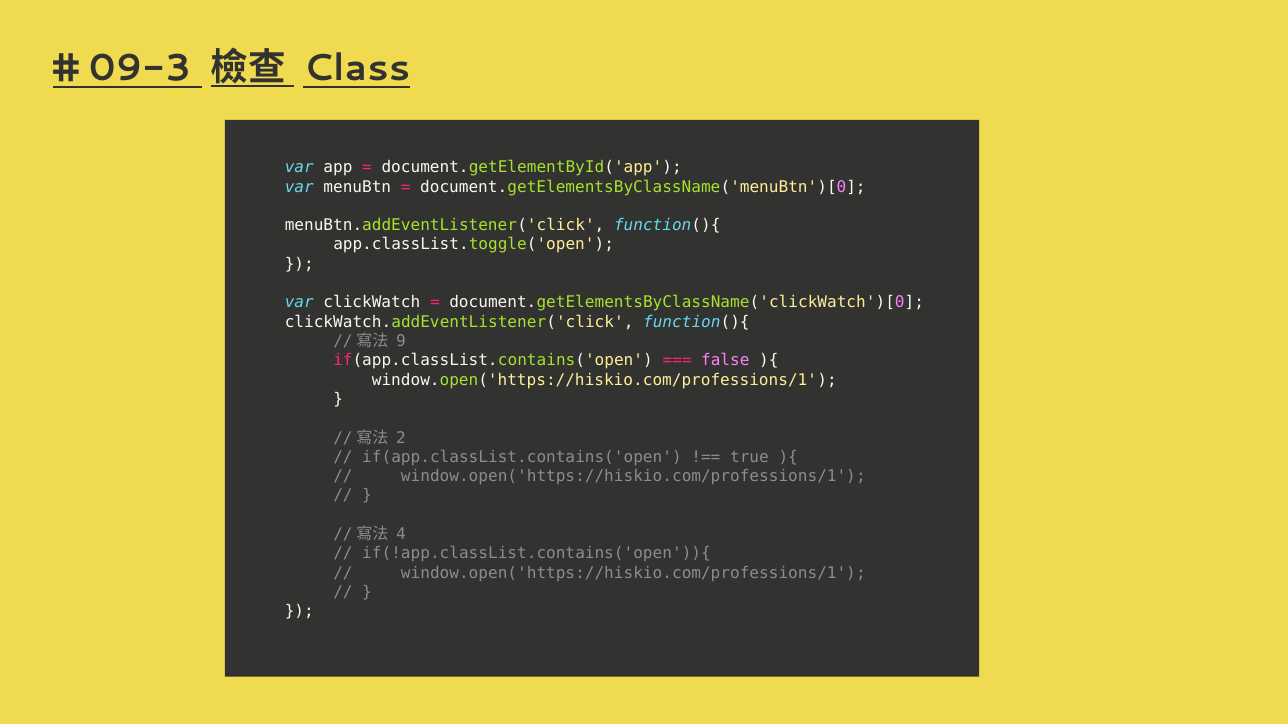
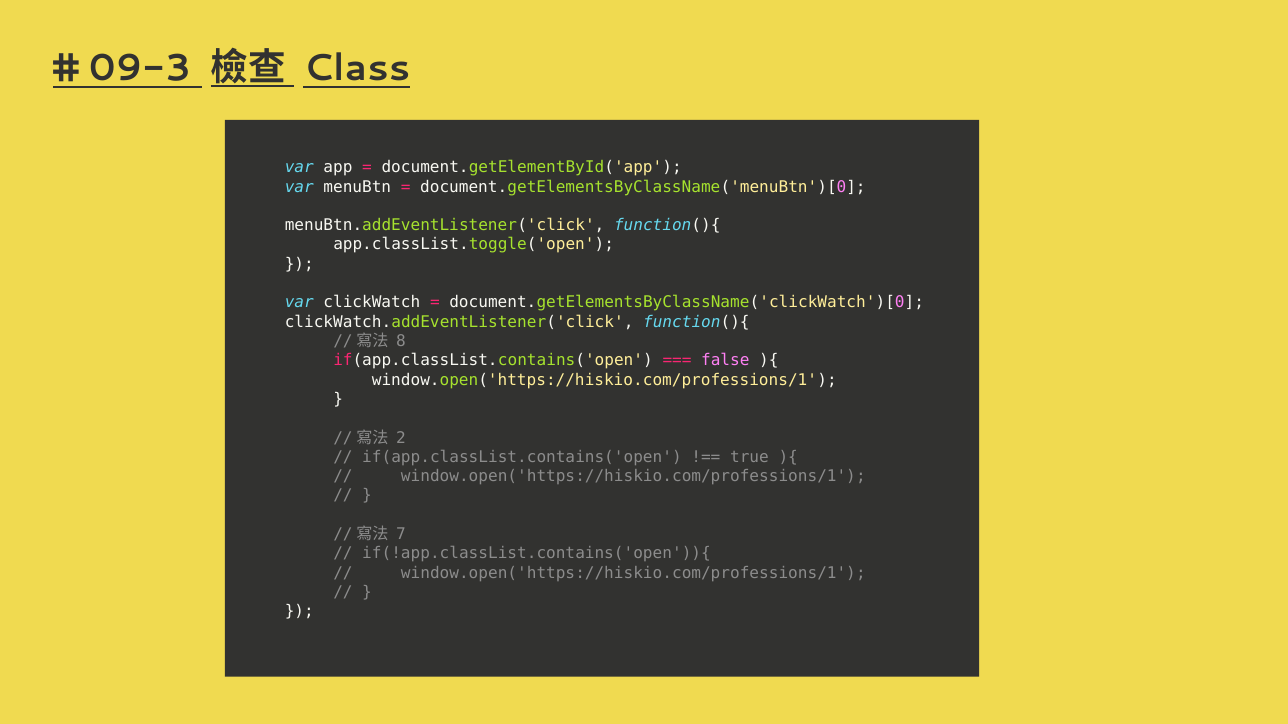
9: 9 -> 8 (401, 341)
4: 4 -> 7 (401, 535)
